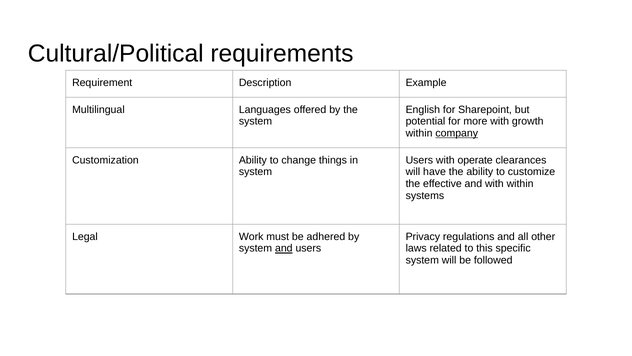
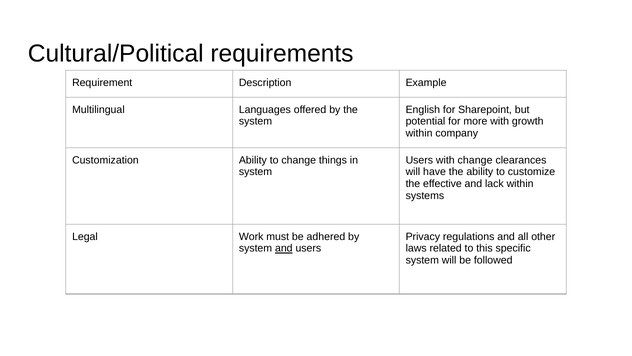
company underline: present -> none (457, 133)
with operate: operate -> change (475, 160)
and with: with -> lack (494, 183)
